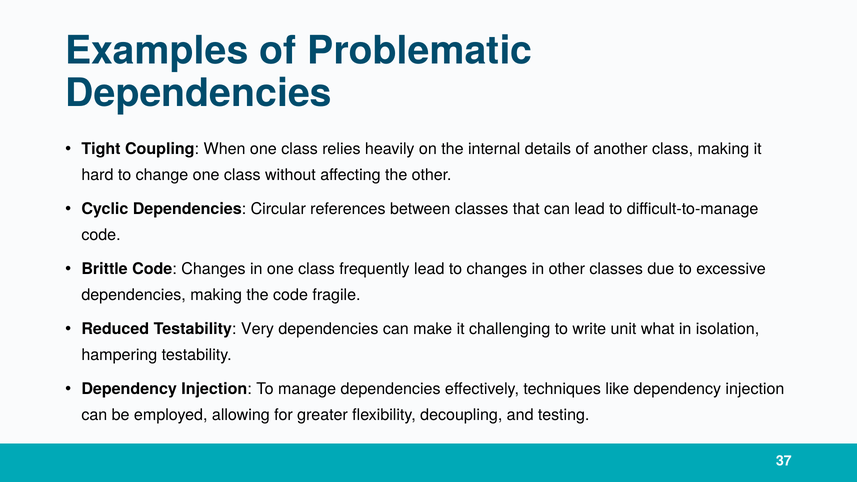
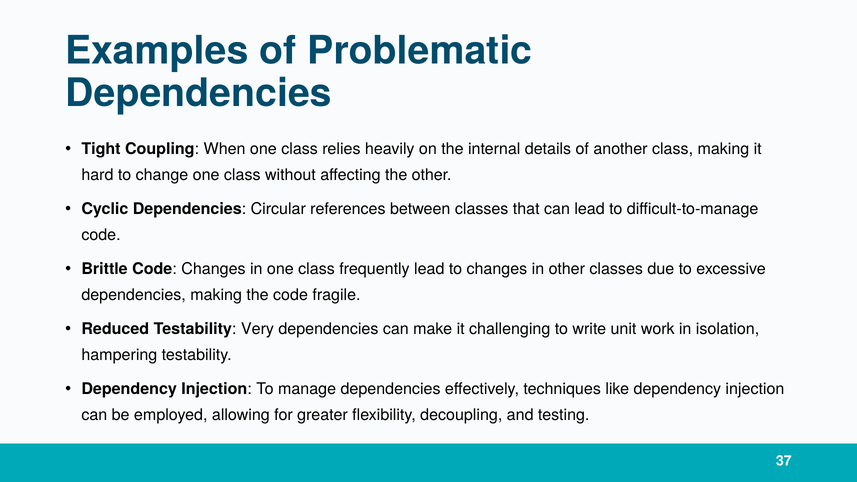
what: what -> work (658, 329)
